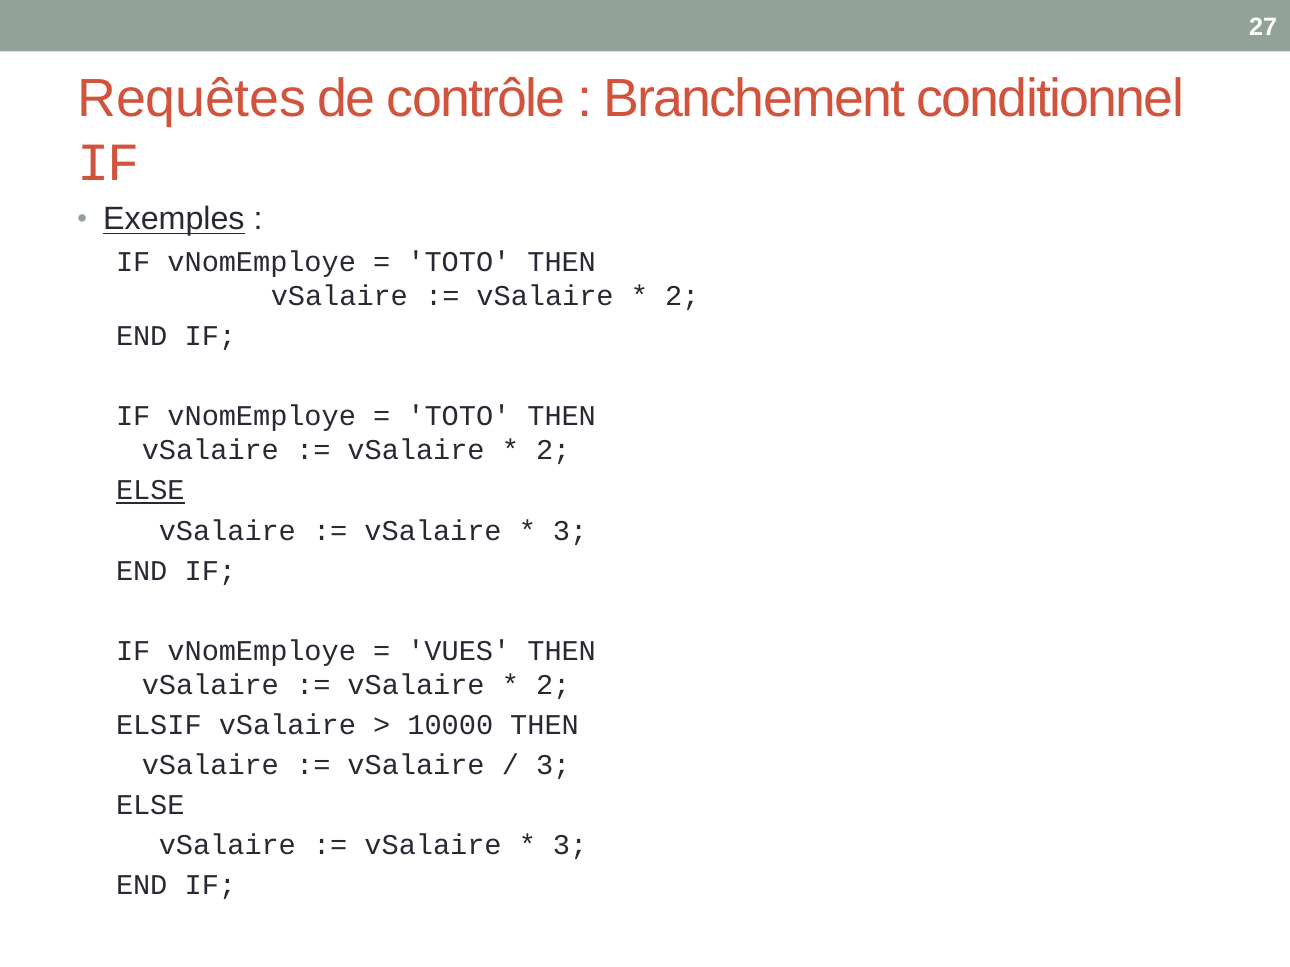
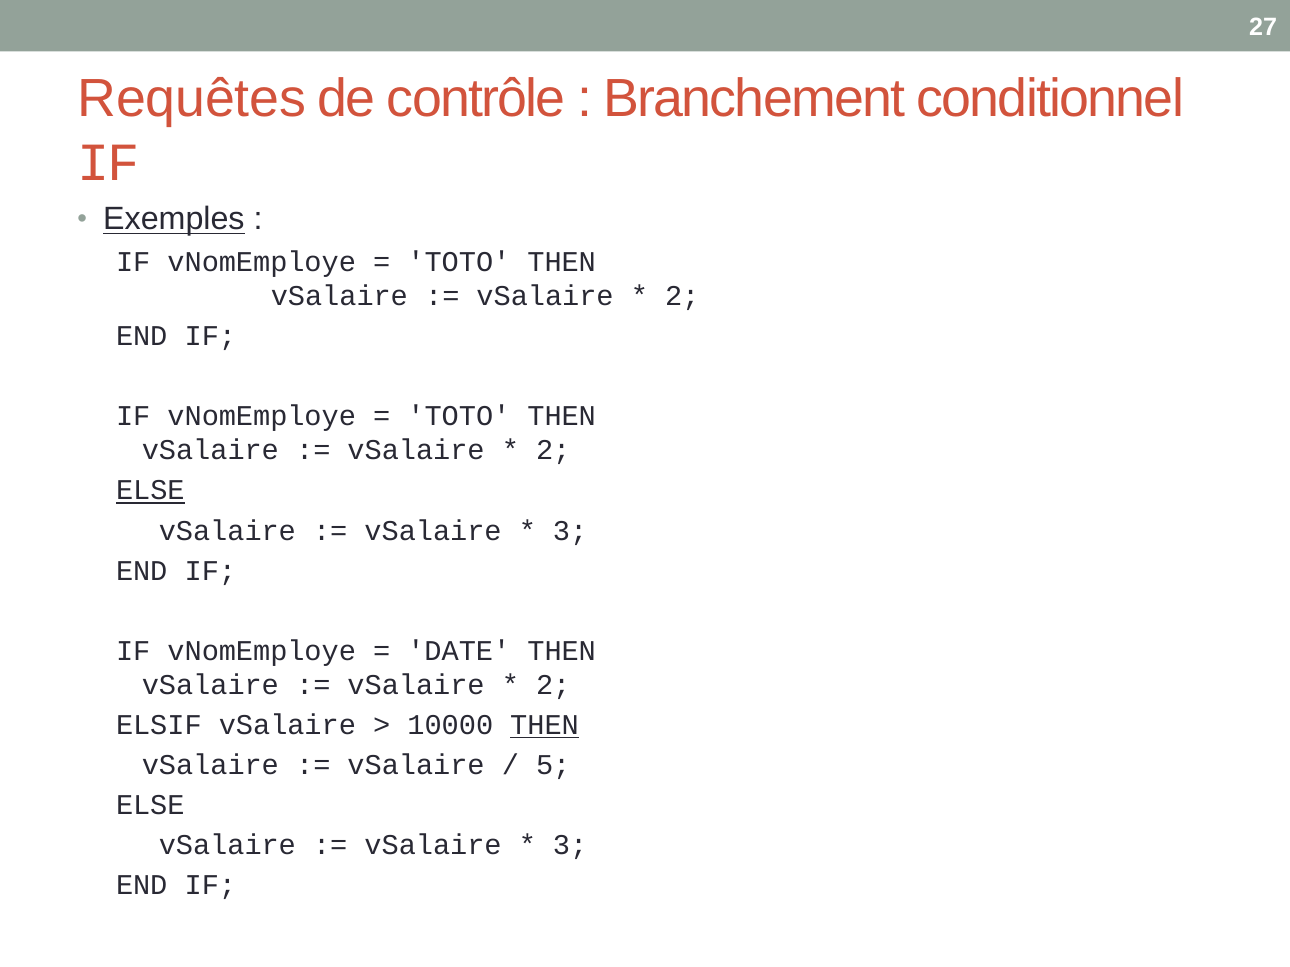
VUES: VUES -> DATE (459, 651)
THEN underline: none -> present (545, 725)
3: 3 -> 5 (553, 766)
